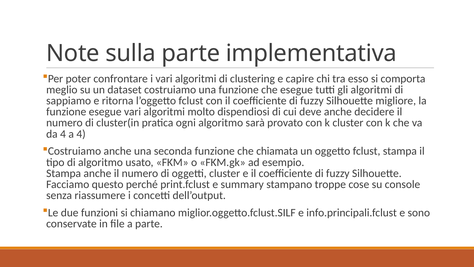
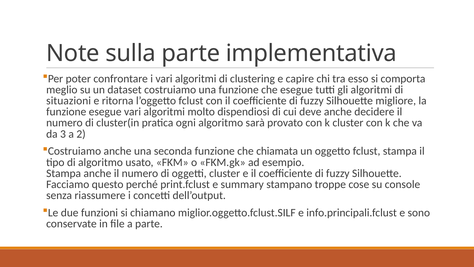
sappiamo: sappiamo -> situazioni (69, 101)
da 4: 4 -> 3 (63, 134)
a 4: 4 -> 2 (81, 134)
